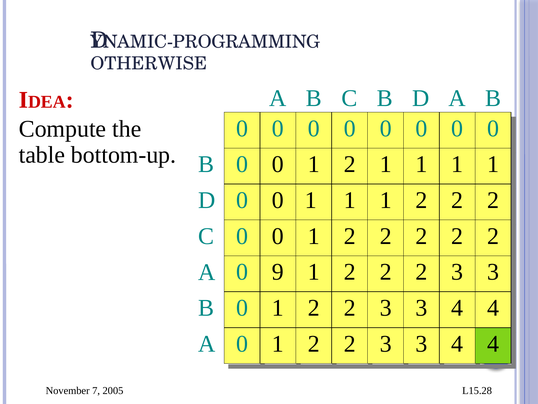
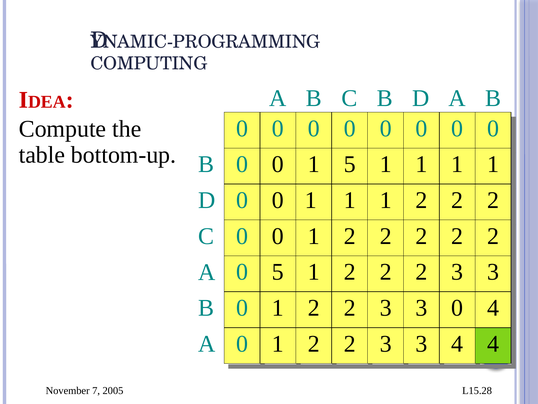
OTHERWISE: OTHERWISE -> COMPUTING (149, 64)
2: 2 -> 5 (350, 164)
0 9: 9 -> 5 (278, 272)
4: 4 -> 0 (457, 308)
